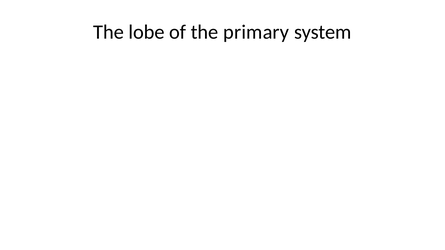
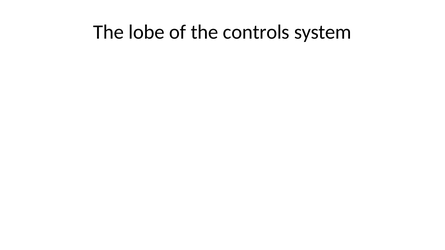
primary: primary -> controls (256, 32)
